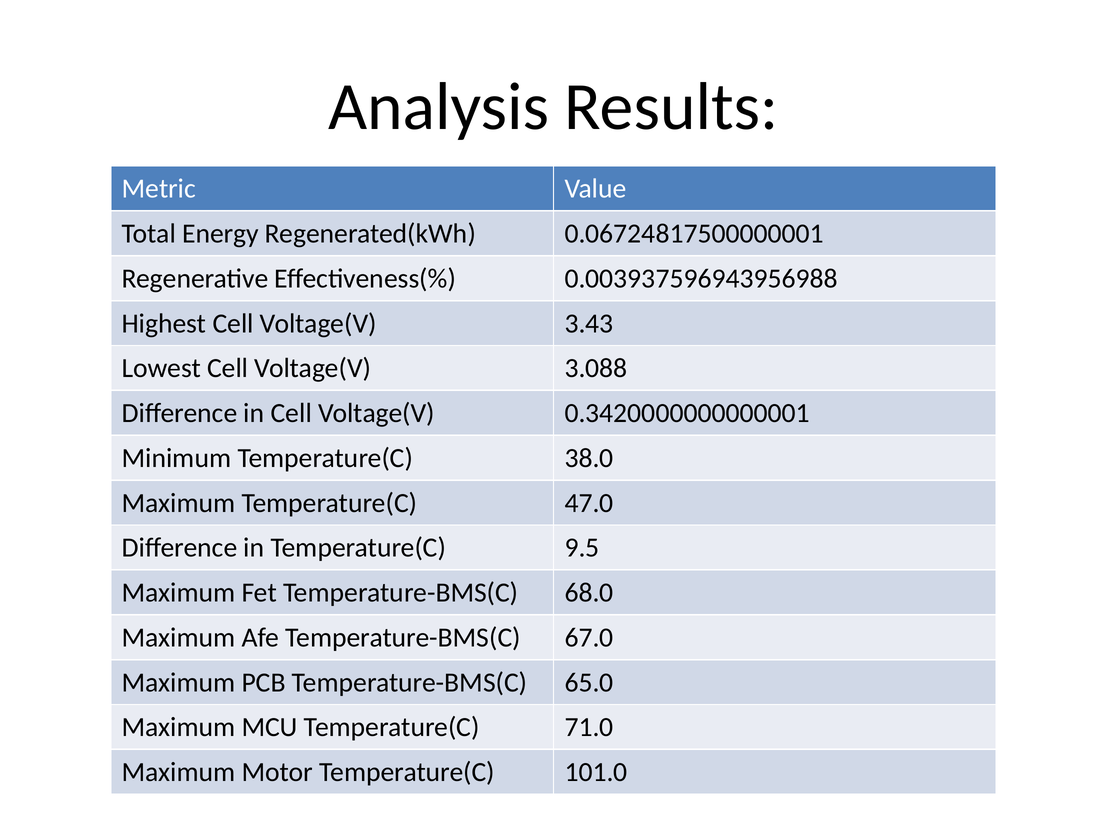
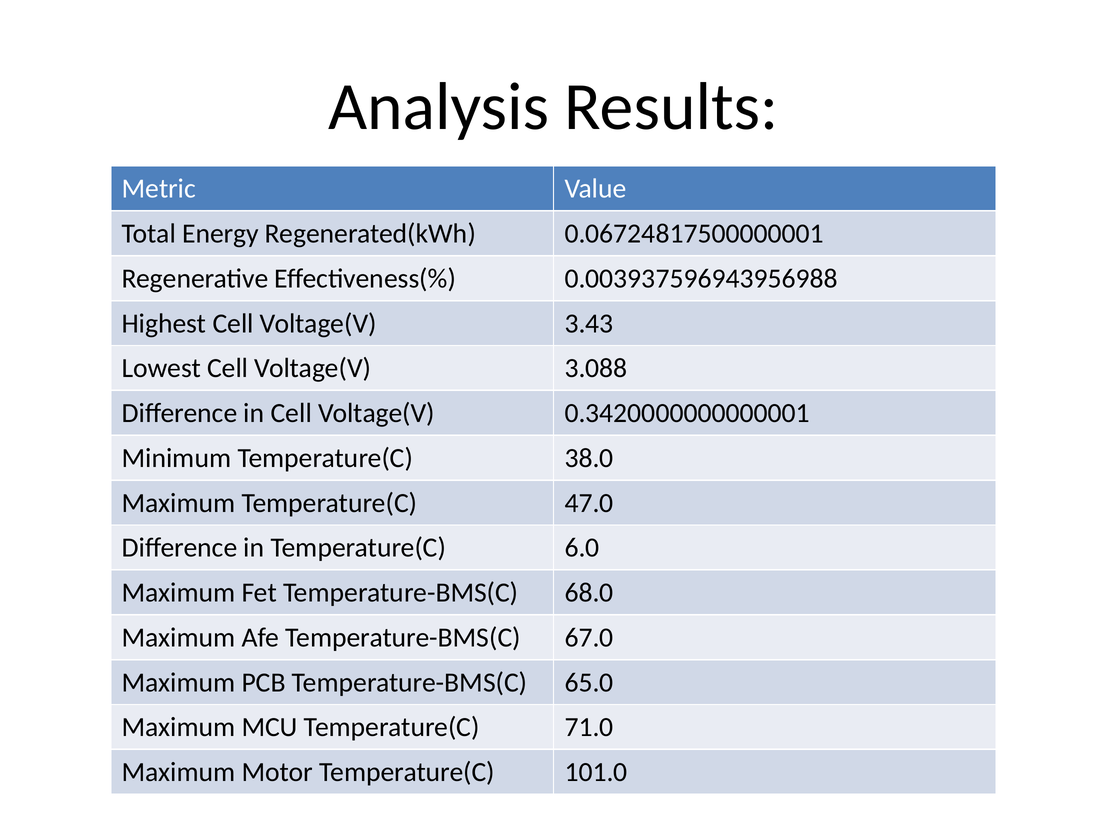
9.5: 9.5 -> 6.0 (582, 548)
